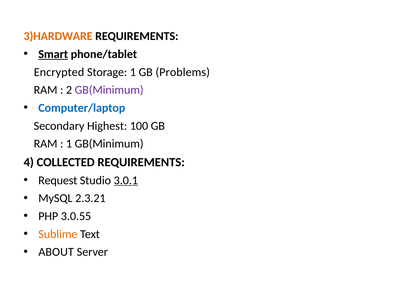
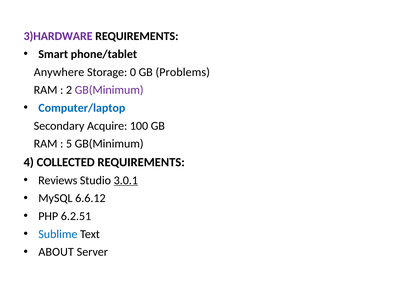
3)HARDWARE colour: orange -> purple (58, 36)
Smart underline: present -> none (53, 54)
Encrypted: Encrypted -> Anywhere (59, 72)
Storage 1: 1 -> 0 (133, 72)
Highest: Highest -> Acquire (107, 126)
1: 1 -> 5 (69, 144)
Request: Request -> Reviews (58, 180)
2.3.21: 2.3.21 -> 6.6.12 (90, 198)
3.0.55: 3.0.55 -> 6.2.51 (76, 216)
Sublime colour: orange -> blue (58, 234)
